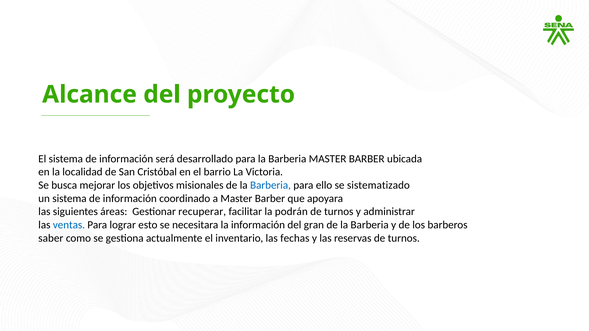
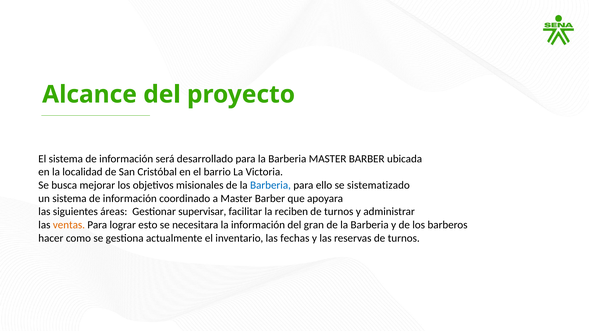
recuperar: recuperar -> supervisar (202, 212)
podrán: podrán -> reciben (291, 212)
ventas colour: blue -> orange (69, 225)
saber: saber -> hacer (51, 238)
